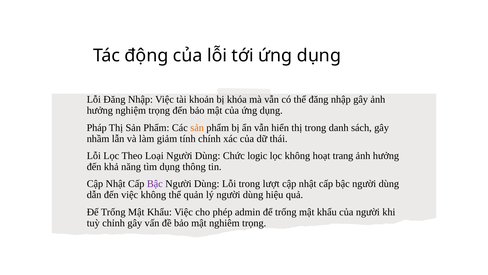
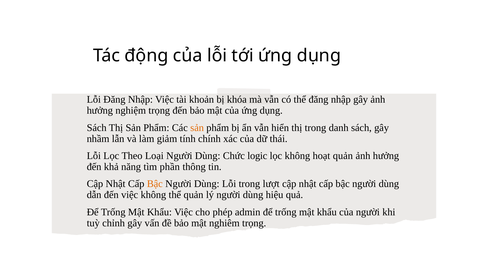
Pháp: Pháp -> Sách (97, 127)
hoạt trang: trang -> quản (343, 156)
tìm dụng: dụng -> phần (170, 166)
Bậc colour: purple -> orange (155, 184)
